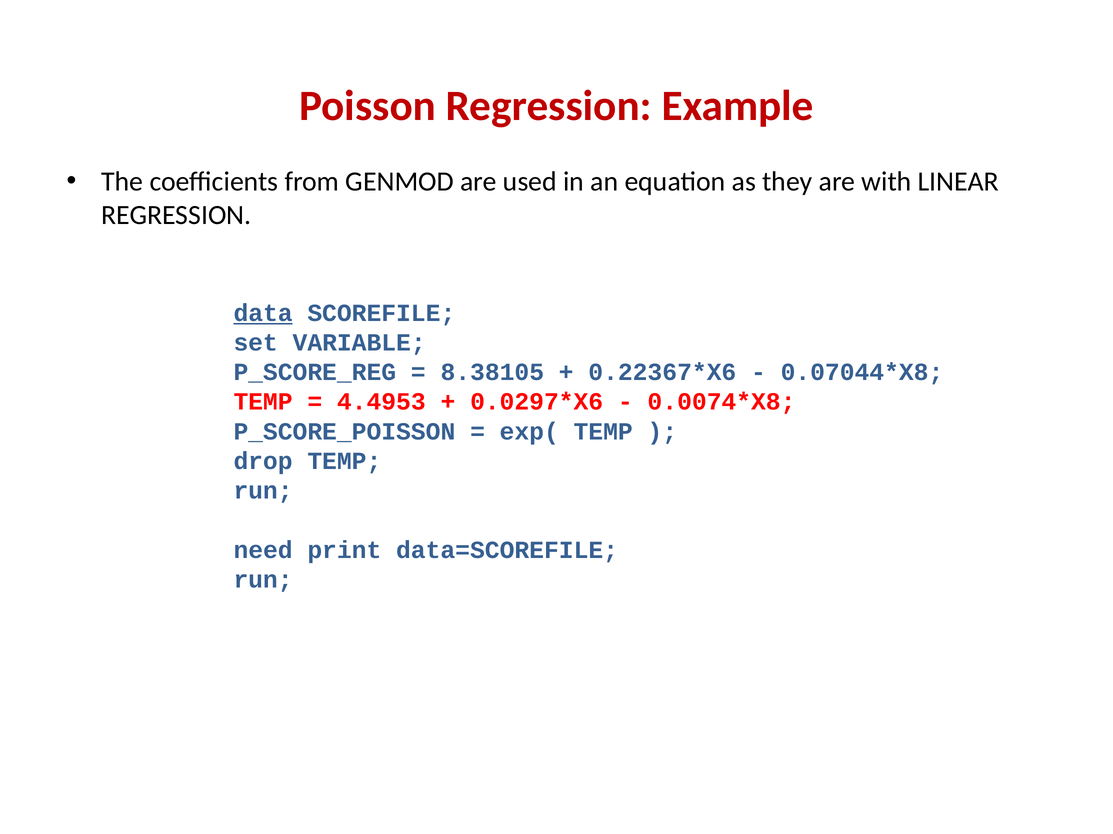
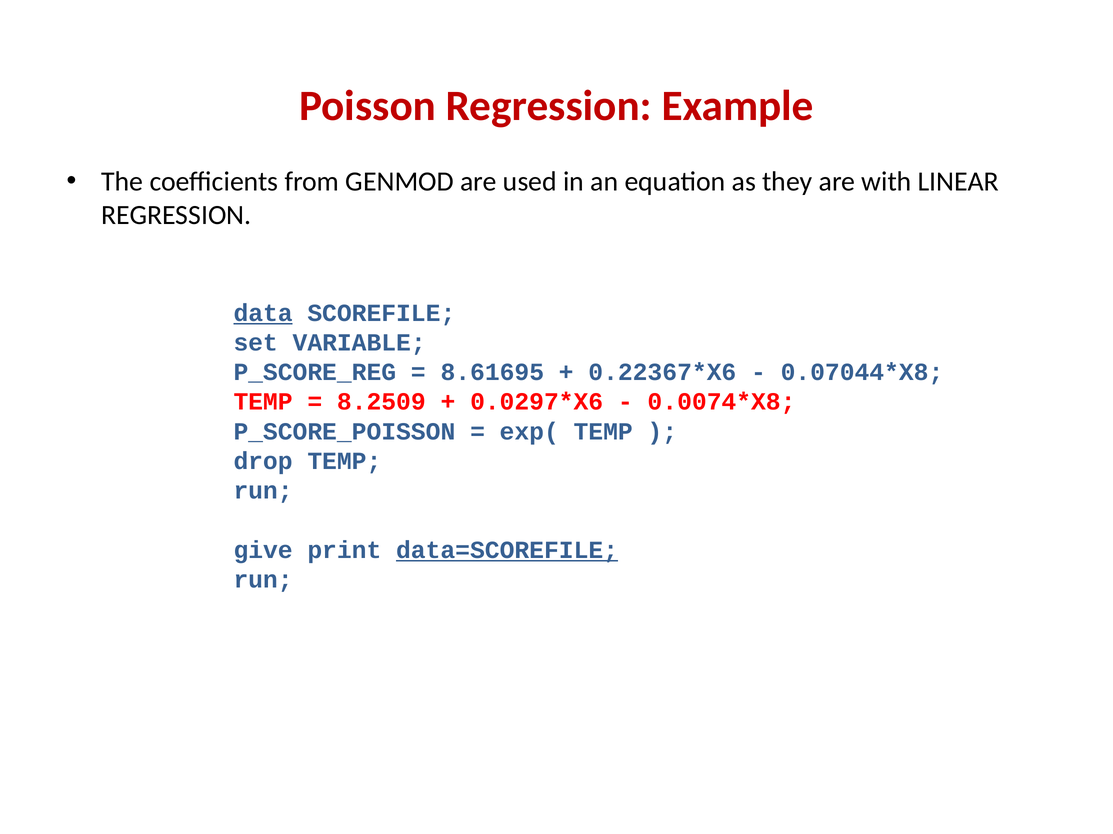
8.38105: 8.38105 -> 8.61695 (492, 373)
4.4953: 4.4953 -> 8.2509 (381, 402)
need: need -> give (263, 551)
data=SCOREFILE underline: none -> present (507, 551)
